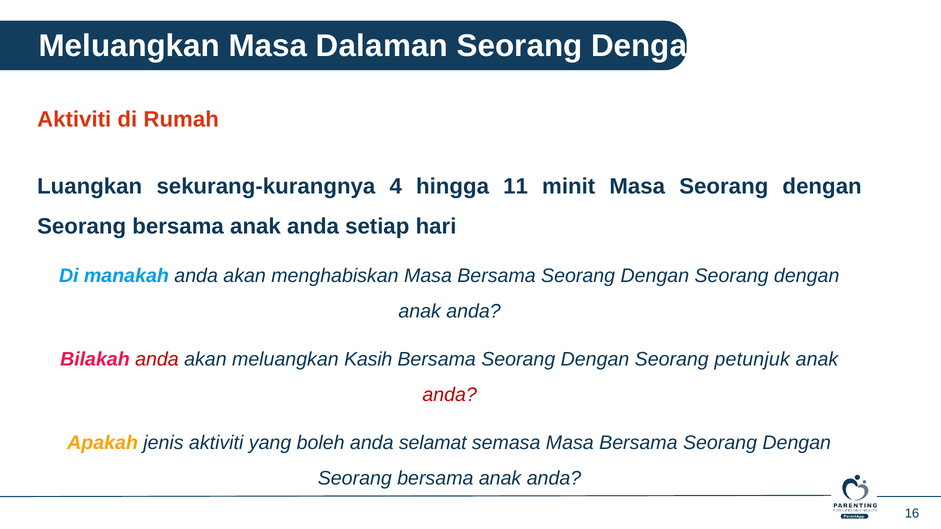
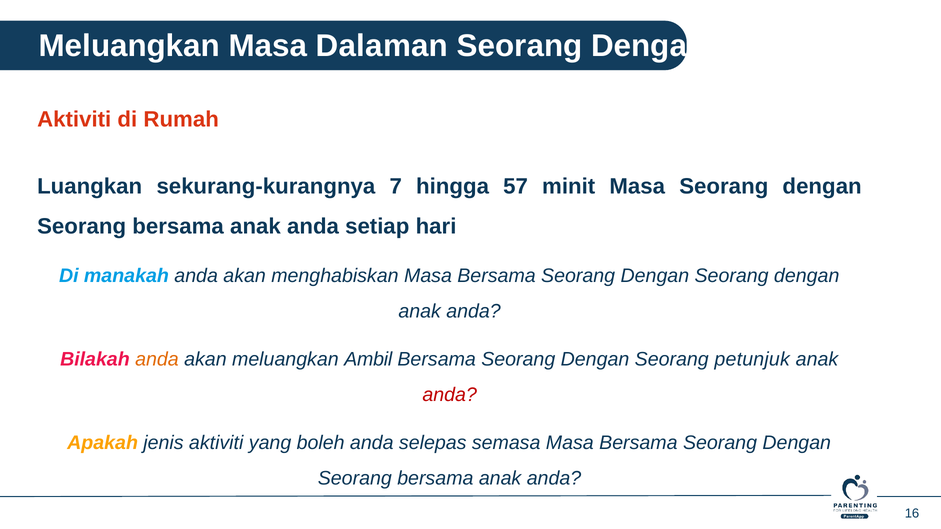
4: 4 -> 7 (396, 186)
11: 11 -> 57 (516, 186)
anda colour: red -> orange (157, 360)
Kasih: Kasih -> Ambil (368, 360)
selamat: selamat -> selepas (433, 443)
